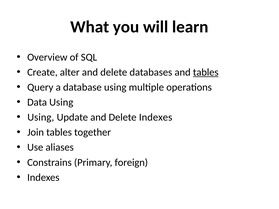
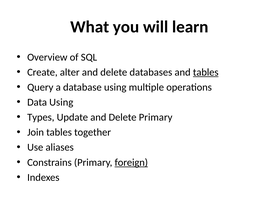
Using: Using -> Types (41, 117)
Delete Indexes: Indexes -> Primary (156, 117)
foreign underline: none -> present (131, 163)
